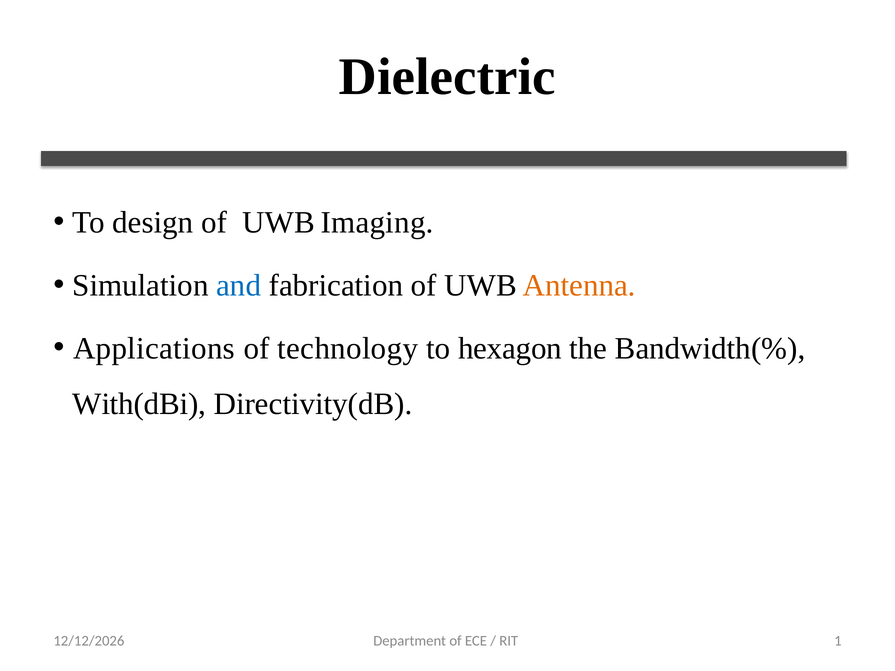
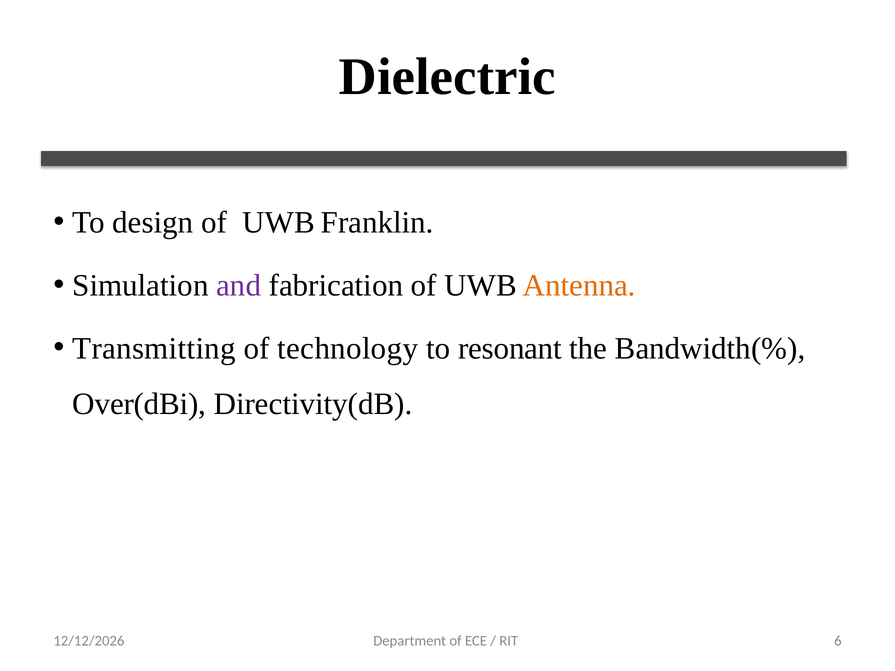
Imaging: Imaging -> Franklin (377, 223)
and colour: blue -> purple (239, 286)
Applications: Applications -> Transmitting (154, 348)
hexagon: hexagon -> resonant (510, 348)
With(dBi: With(dBi -> Over(dBi (139, 404)
1: 1 -> 6 (838, 641)
